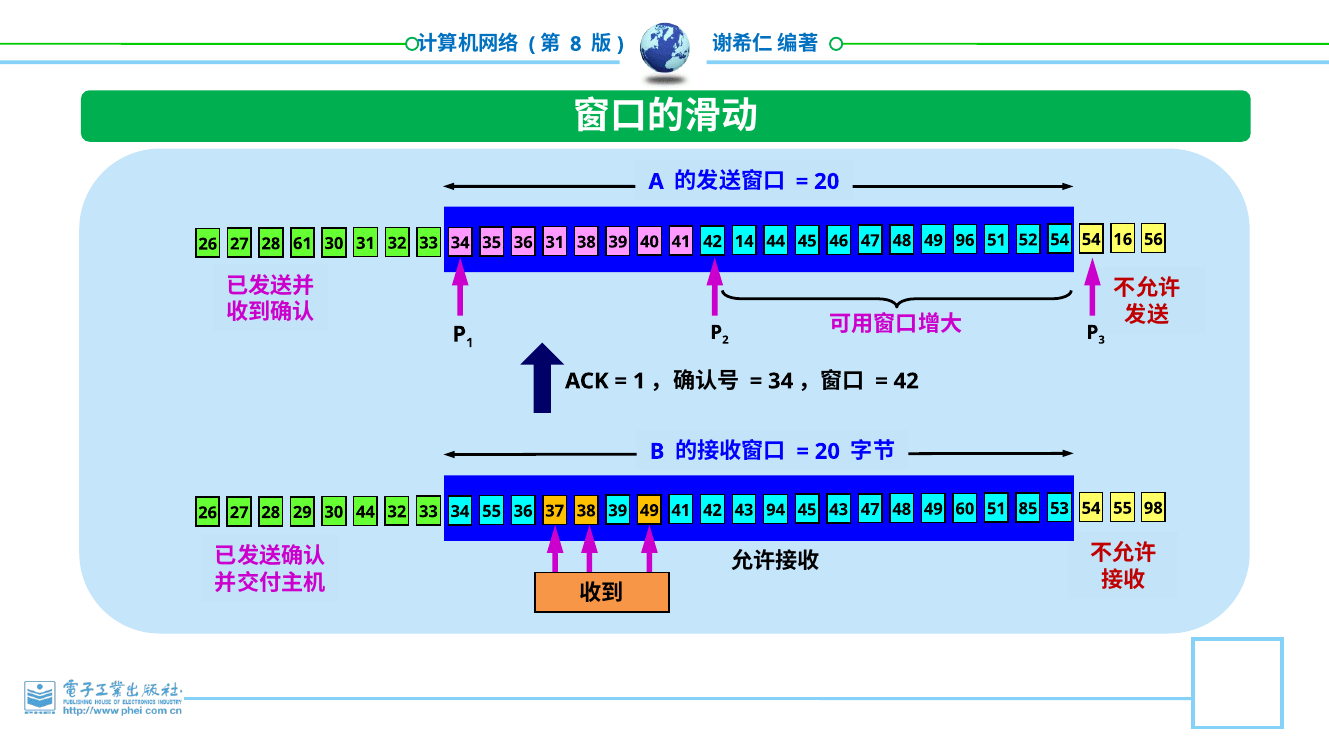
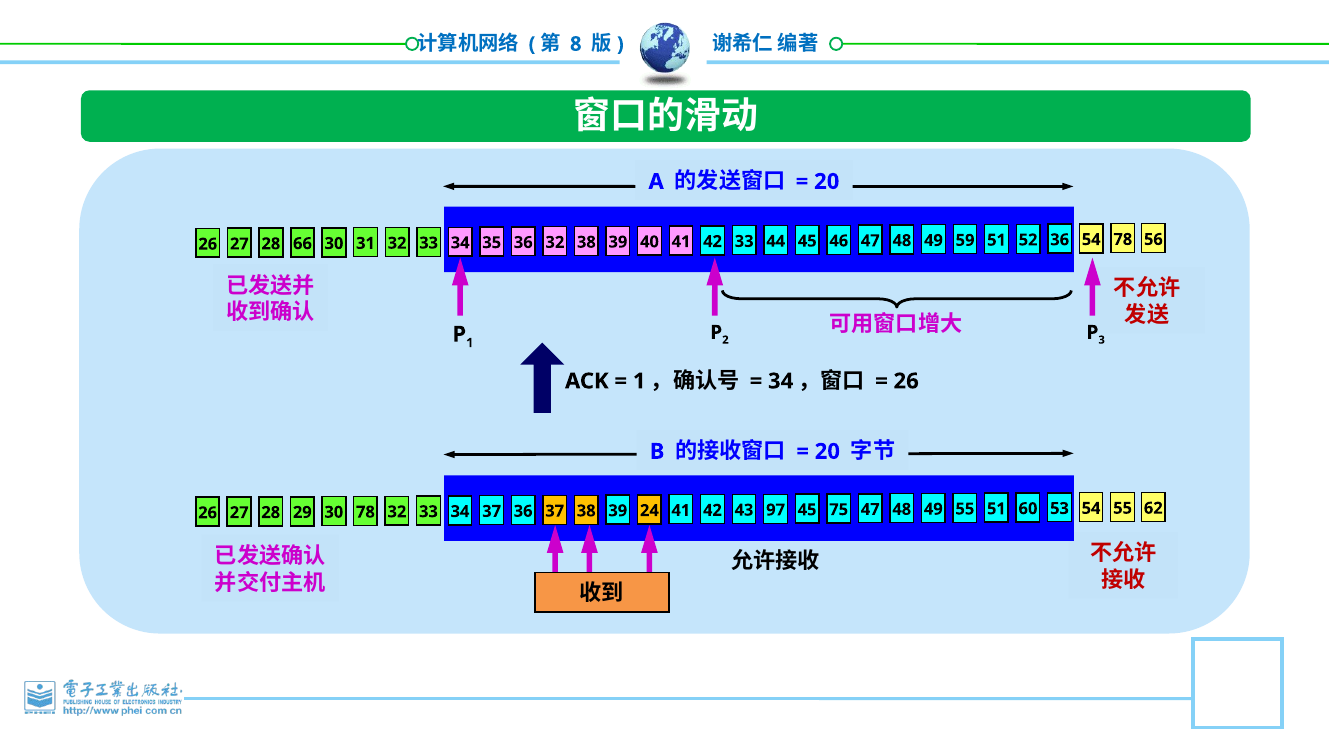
61: 61 -> 66 (302, 244)
36 31: 31 -> 32 (555, 242)
42 14: 14 -> 33 (744, 241)
96: 96 -> 59 (965, 240)
52 54: 54 -> 36 (1060, 240)
54 16: 16 -> 78 (1123, 239)
42: 42 -> 26 (906, 381)
30 44: 44 -> 78 (365, 512)
34 55: 55 -> 37 (492, 511)
39 49: 49 -> 24 (649, 510)
94: 94 -> 97 (776, 510)
45 43: 43 -> 75 (839, 509)
49 60: 60 -> 55 (965, 509)
85: 85 -> 60 (1028, 508)
98: 98 -> 62 (1153, 508)
